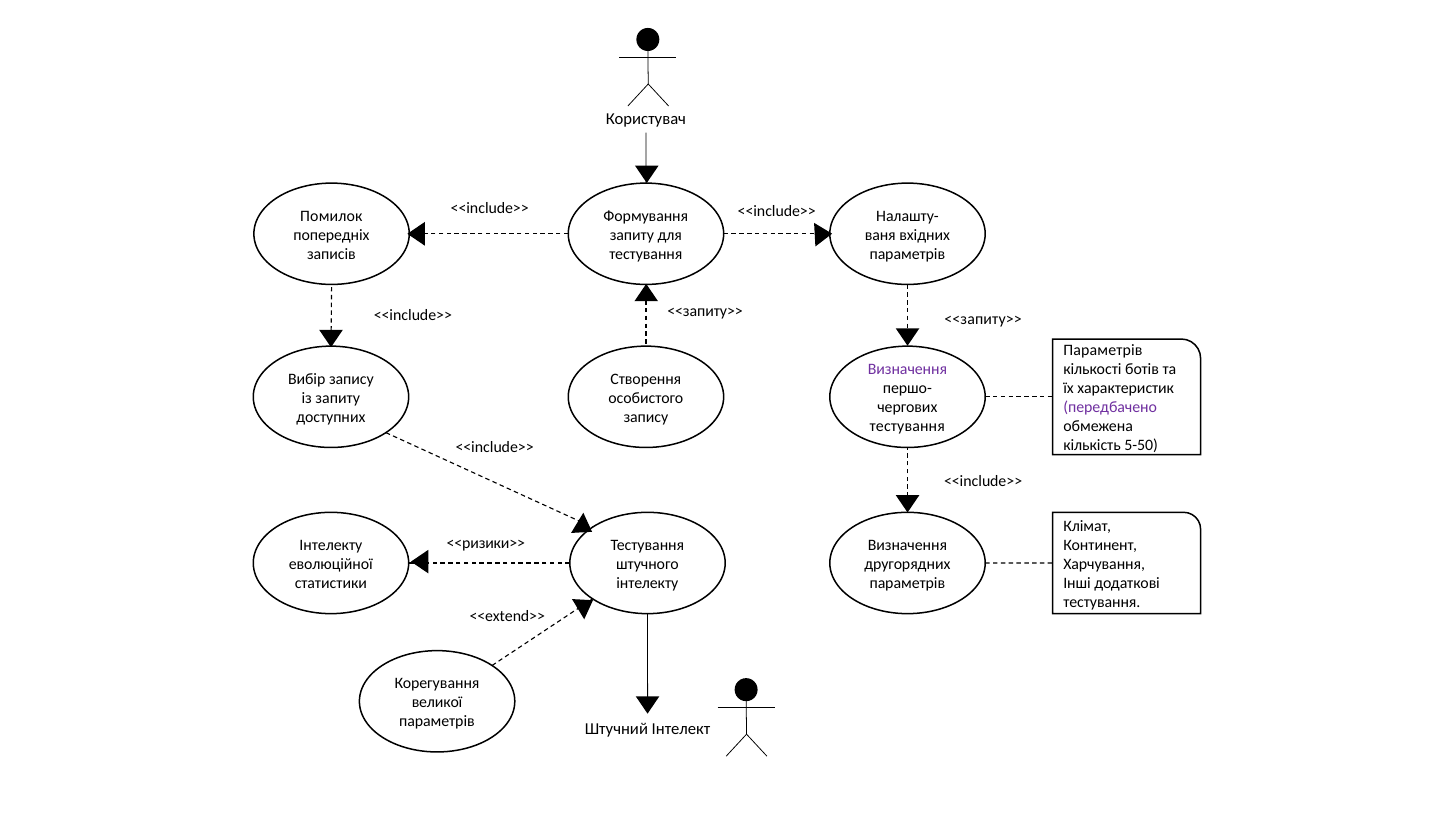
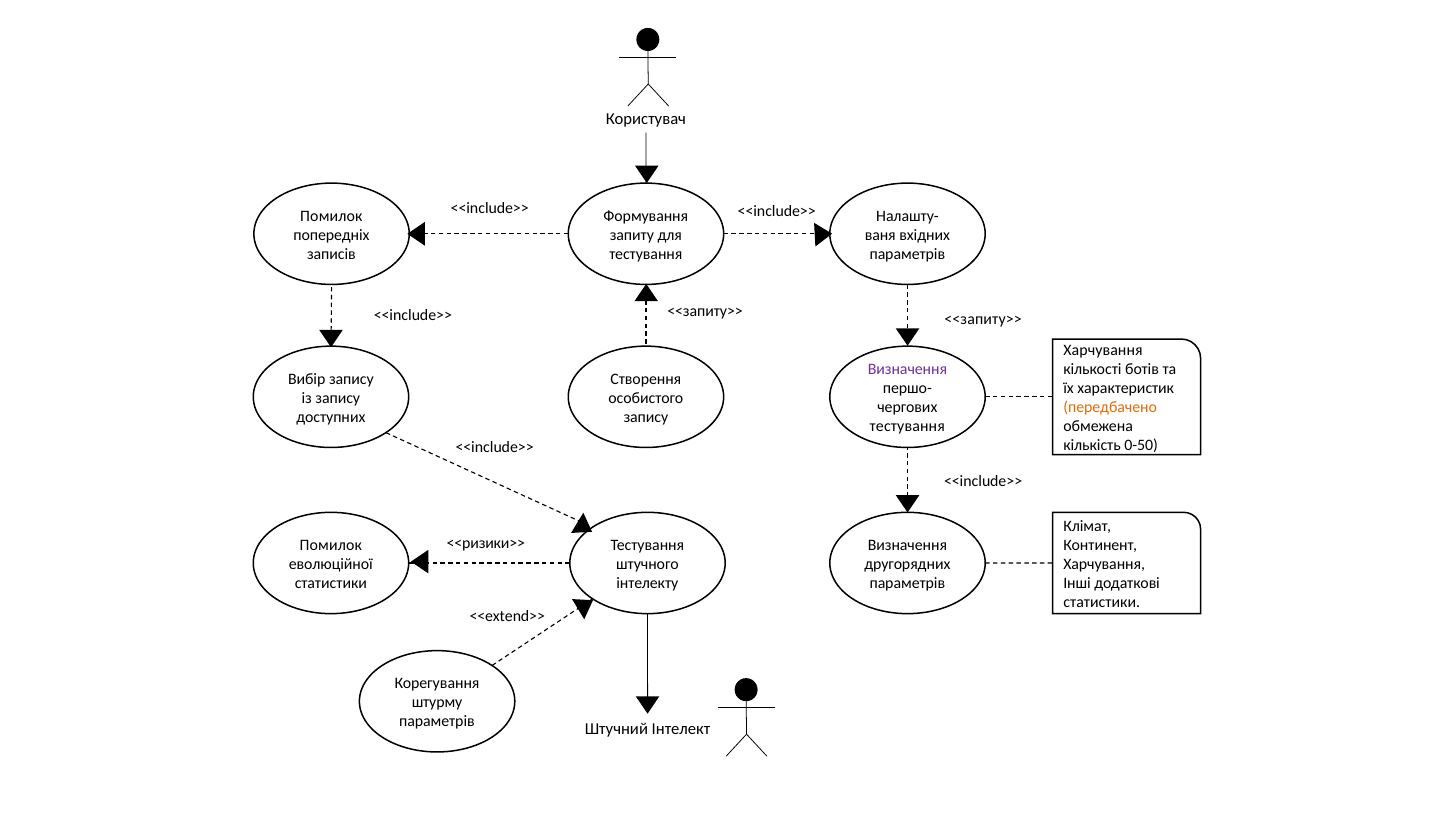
Параметрів: Параметрів -> Харчування (1103, 350)
із запиту: запиту -> запису (338, 398)
передбачено colour: purple -> orange (1110, 407)
5-50: 5-50 -> 0-50 (1141, 446)
Інтелекту: Інтелекту -> Помилок (331, 545)
тестування: тестування -> статистики (1102, 602)
великої: великої -> штурму (437, 702)
